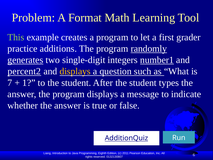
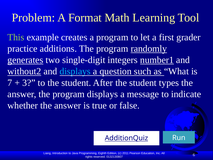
percent2: percent2 -> without2 (24, 71)
displays colour: yellow -> light blue (75, 71)
1: 1 -> 3 (29, 83)
